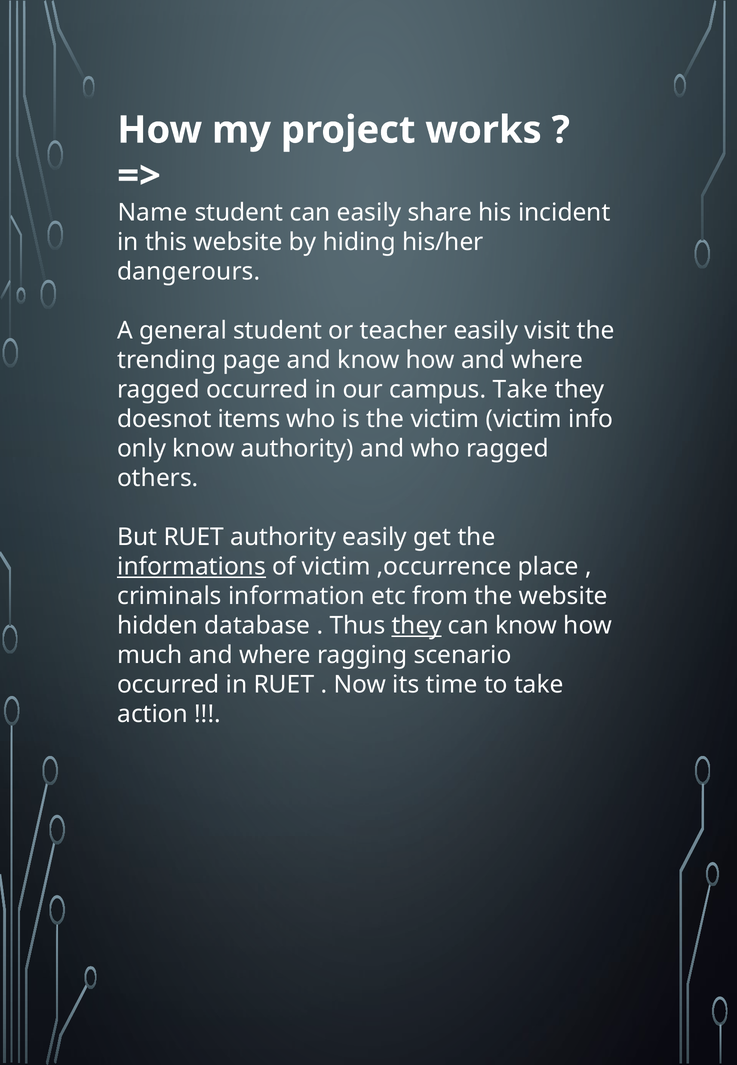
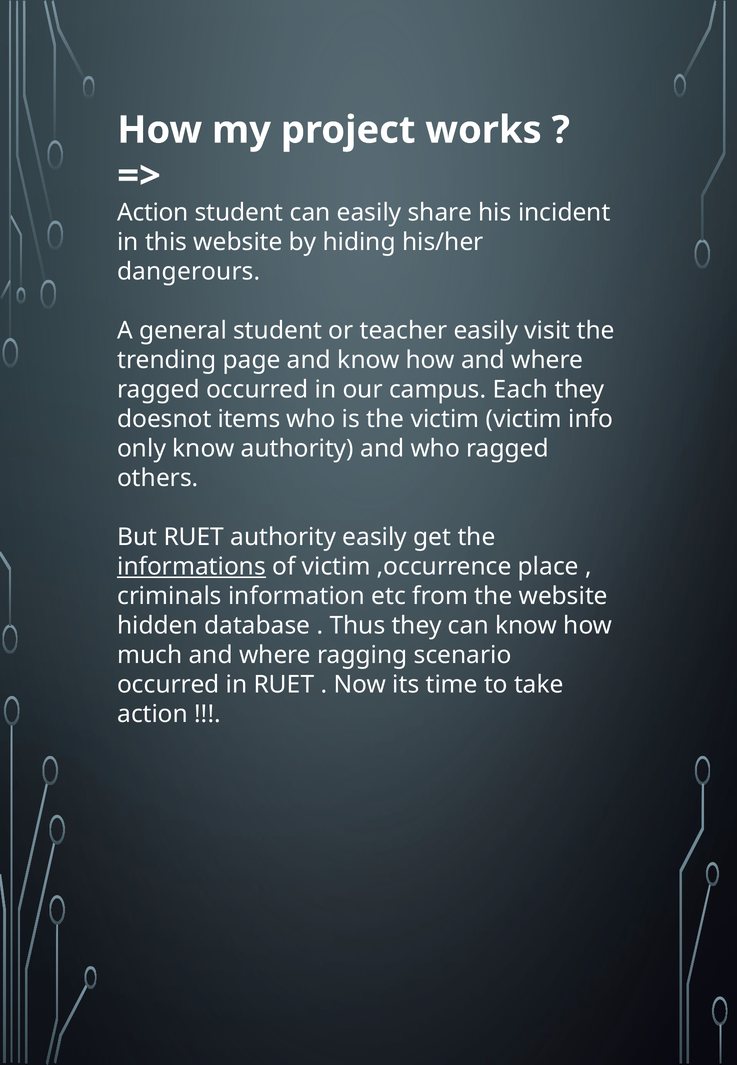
Name: Name -> Action (153, 213)
campus Take: Take -> Each (520, 389)
they underline: present -> none (417, 625)
